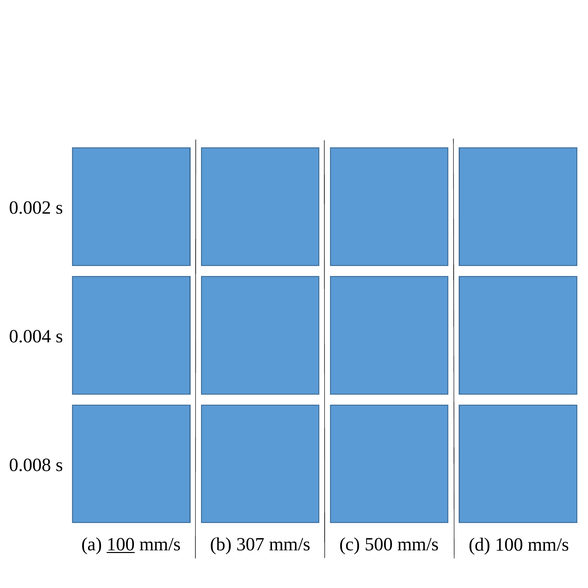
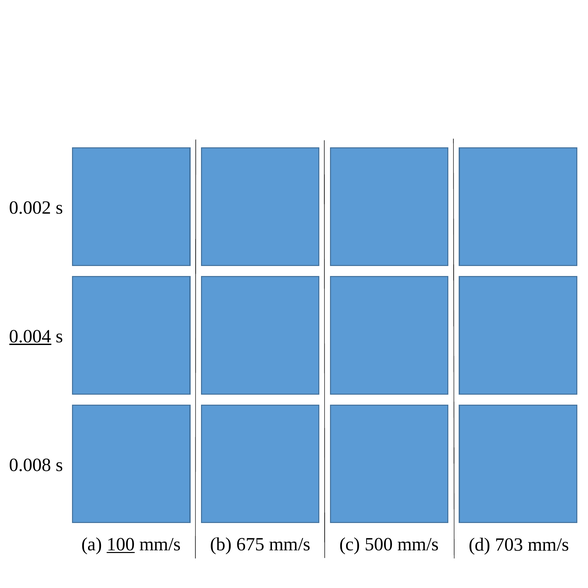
0.004 underline: none -> present (30, 336)
307: 307 -> 675 (250, 544)
d 100: 100 -> 703 (509, 545)
